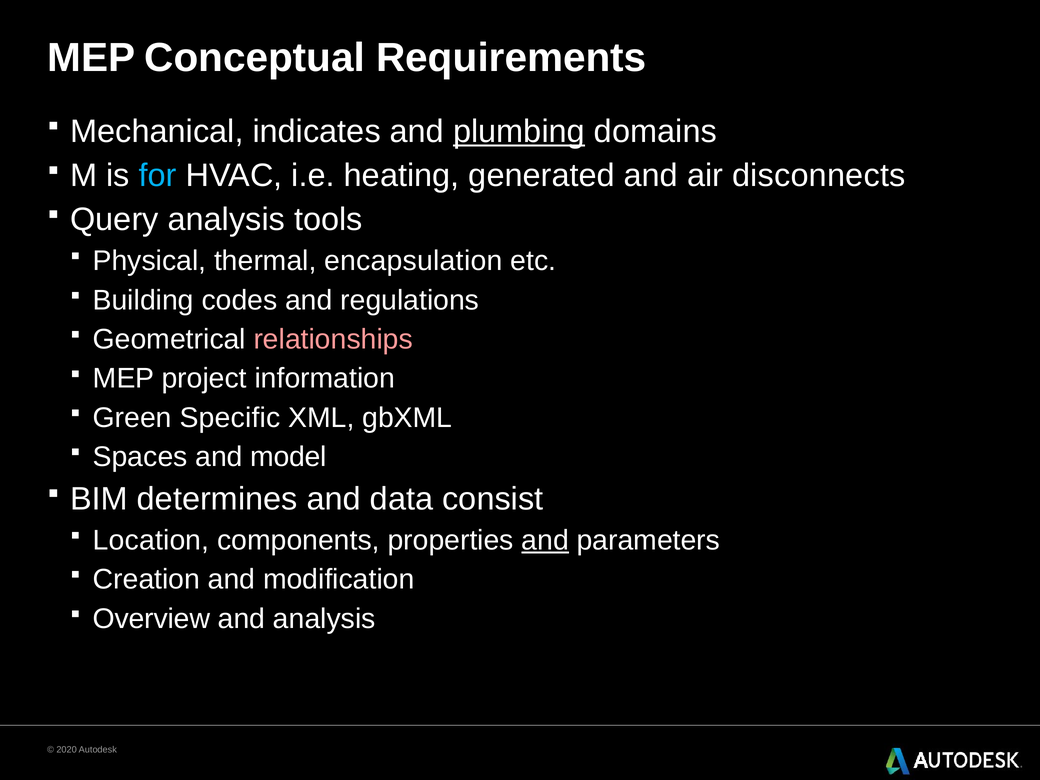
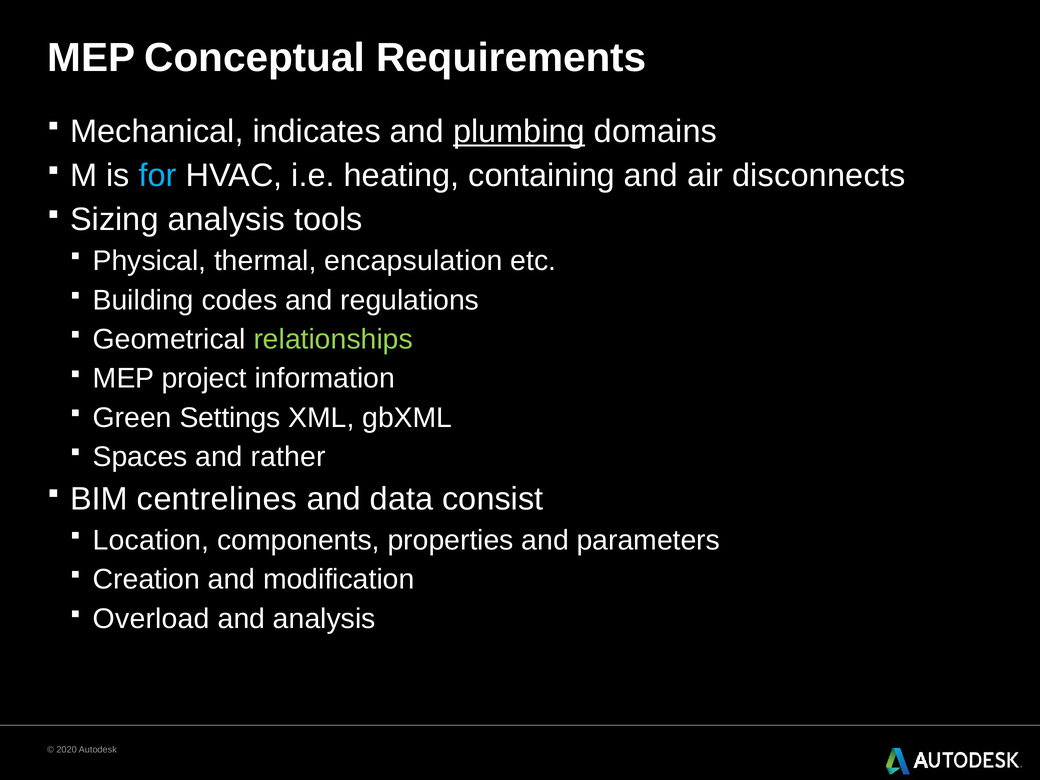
generated: generated -> containing (542, 176)
Query: Query -> Sizing (114, 220)
relationships colour: pink -> light green (333, 339)
Specific: Specific -> Settings (230, 418)
model: model -> rather (288, 457)
determines: determines -> centrelines (217, 499)
and underline: present -> none (545, 540)
Overview: Overview -> Overload (151, 619)
